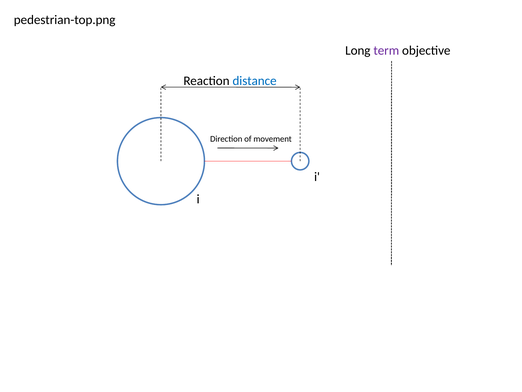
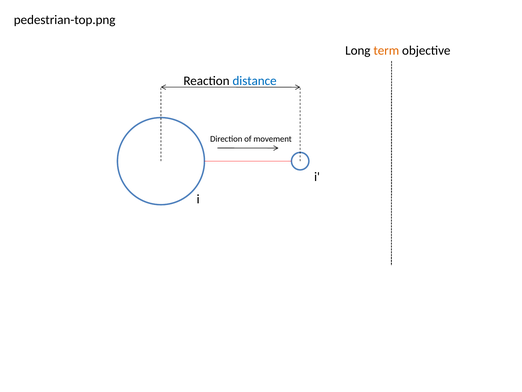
term colour: purple -> orange (386, 50)
